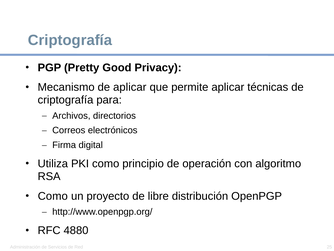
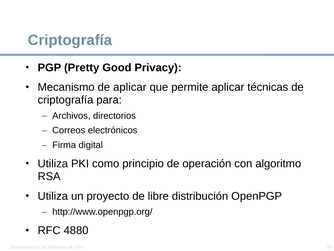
Como: Como -> Utiliza (53, 196)
